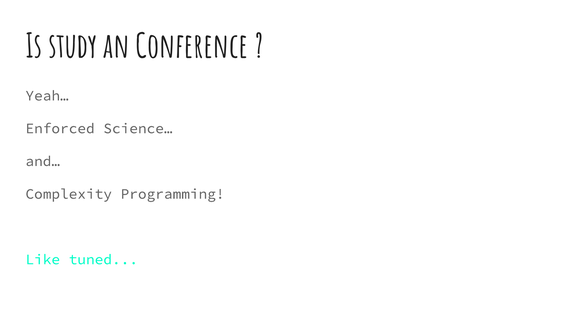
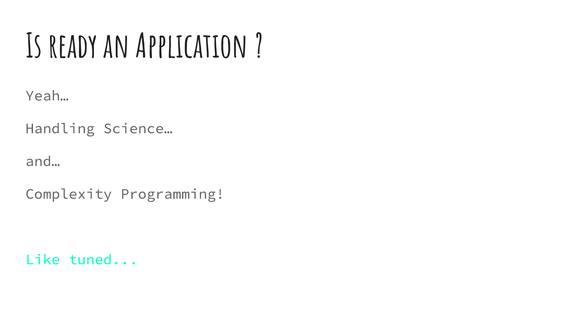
study: study -> ready (73, 47)
Conference: Conference -> Application (192, 47)
Enforced: Enforced -> Handling (60, 128)
